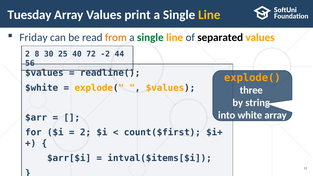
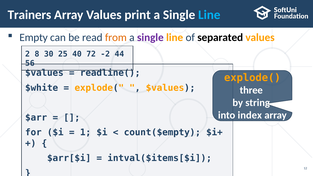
Tuesday: Tuesday -> Trainers (29, 15)
Line colour: yellow -> light blue (209, 15)
Friday: Friday -> Empty (34, 38)
single colour: green -> purple (150, 38)
white: white -> index (250, 115)
2: 2 -> 1 (86, 132)
count($first: count($first -> count($empty (162, 132)
